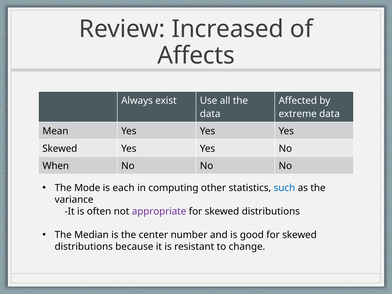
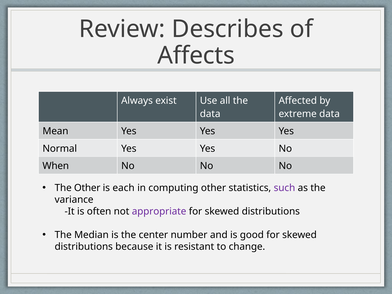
Increased: Increased -> Describes (228, 29)
Skewed: Skewed -> Normal (60, 149)
The Mode: Mode -> Other (87, 188)
such colour: blue -> purple (284, 188)
